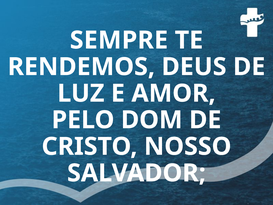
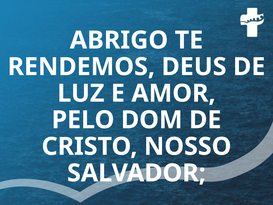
SEMPRE: SEMPRE -> ABRIGO (119, 40)
